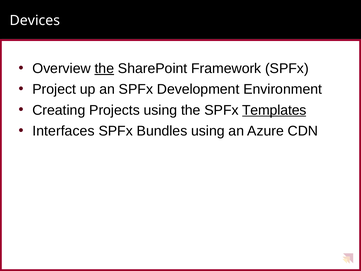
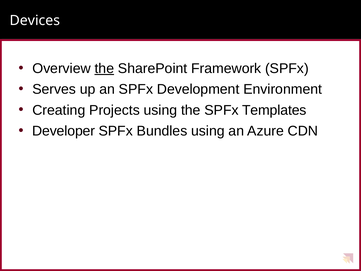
Project: Project -> Serves (54, 89)
Templates underline: present -> none (274, 110)
Interfaces: Interfaces -> Developer (64, 131)
